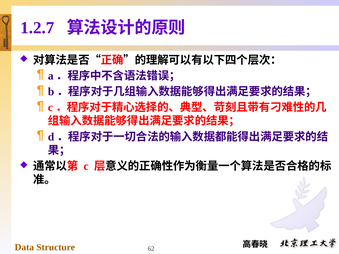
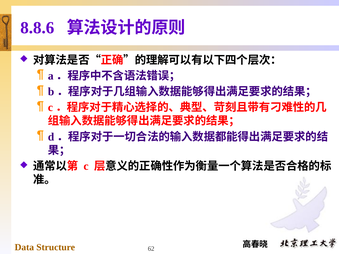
1.2.7: 1.2.7 -> 8.8.6 (37, 28)
